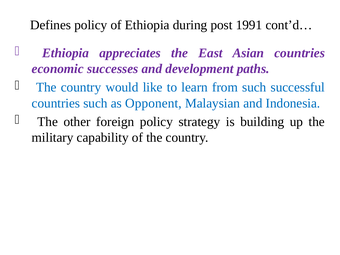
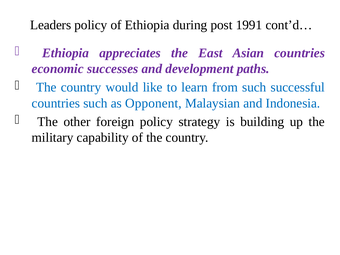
Defines: Defines -> Leaders (51, 25)
